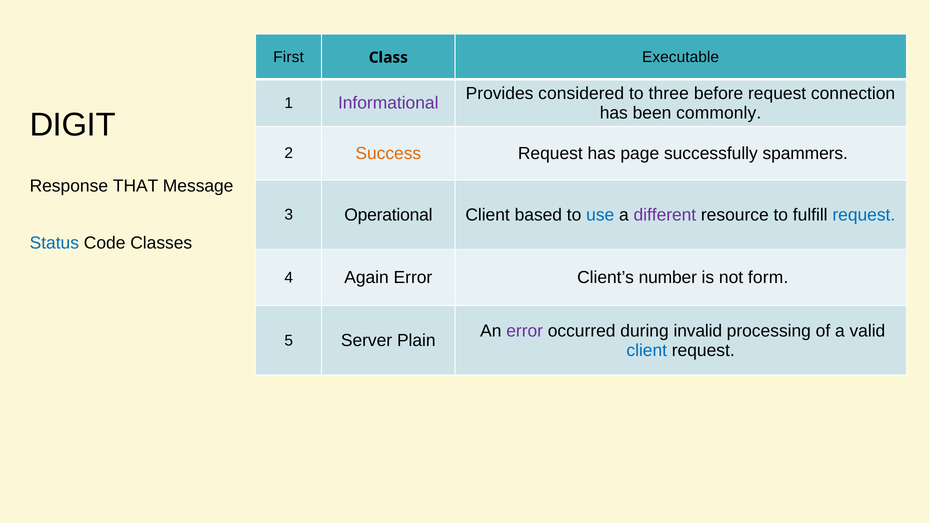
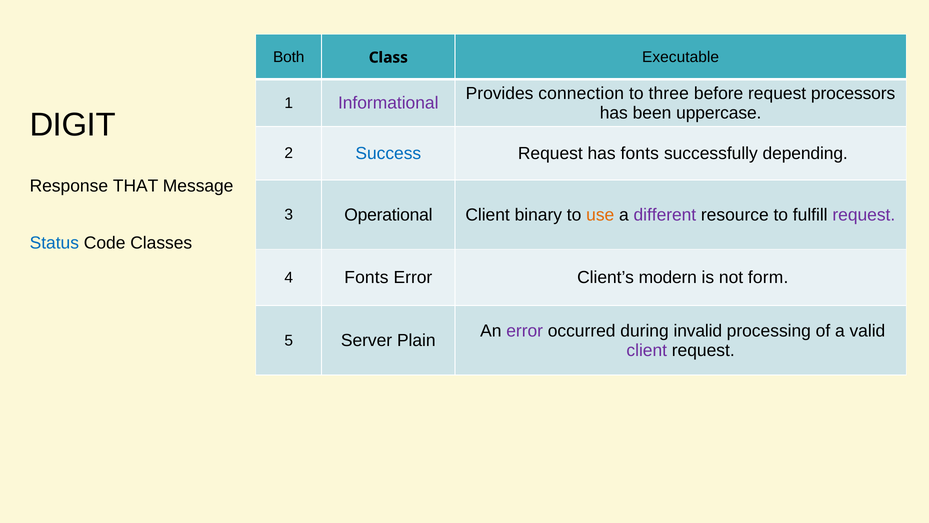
First: First -> Both (289, 57)
considered: considered -> connection (581, 93)
connection: connection -> processors (853, 93)
commonly: commonly -> uppercase (719, 113)
Success colour: orange -> blue (388, 153)
has page: page -> fonts (640, 153)
spammers: spammers -> depending (805, 153)
based: based -> binary (538, 215)
use colour: blue -> orange (600, 215)
request colour: blue -> purple (864, 215)
4 Again: Again -> Fonts (366, 277)
number: number -> modern (668, 277)
client colour: blue -> purple (647, 350)
